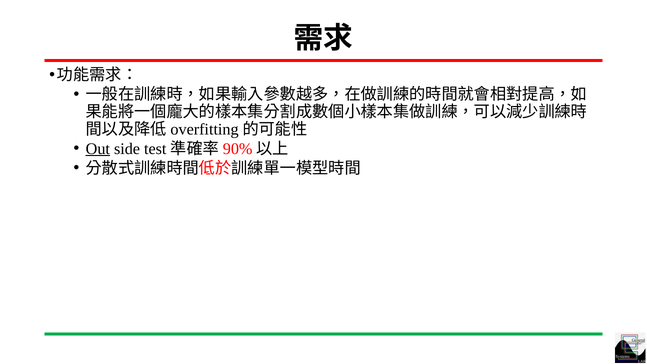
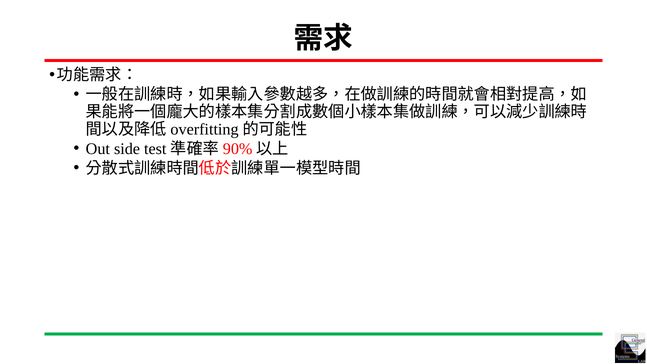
Out underline: present -> none (98, 149)
